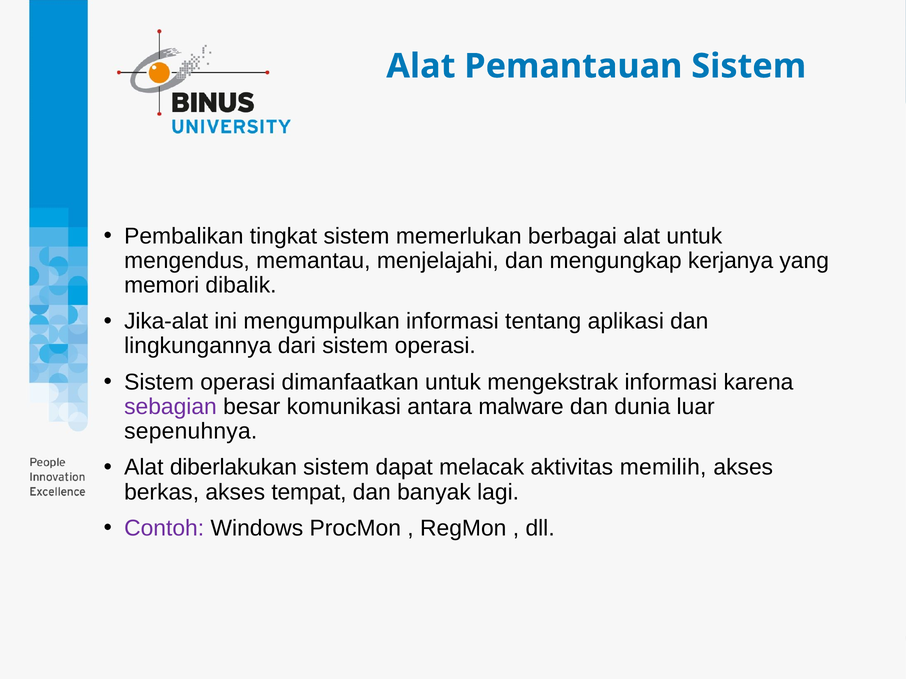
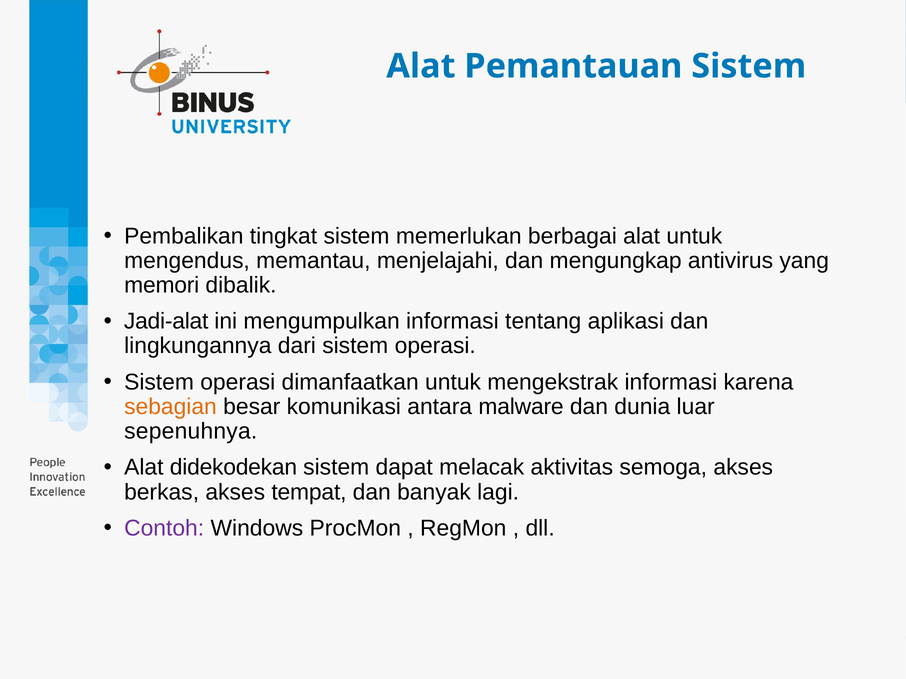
kerjanya: kerjanya -> antivirus (731, 261)
Jika-alat: Jika-alat -> Jadi-alat (166, 322)
sebagian colour: purple -> orange (170, 407)
diberlakukan: diberlakukan -> didekodekan (233, 468)
memilih: memilih -> semoga (663, 468)
